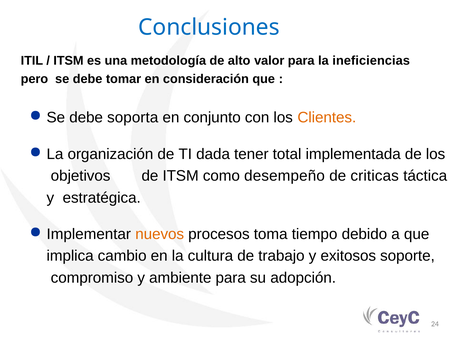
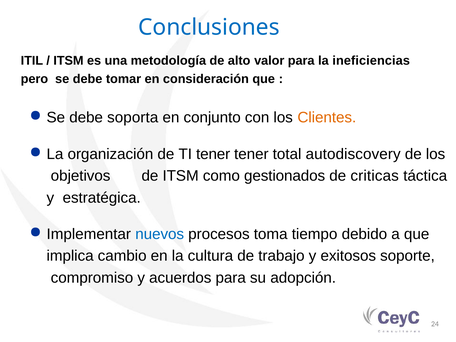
TI dada: dada -> tener (213, 154)
implementada: implementada -> autodiscovery (353, 154)
desempeño: desempeño -> gestionados (285, 176)
nuevos colour: orange -> blue (160, 234)
ambiente: ambiente -> acuerdos (180, 278)
